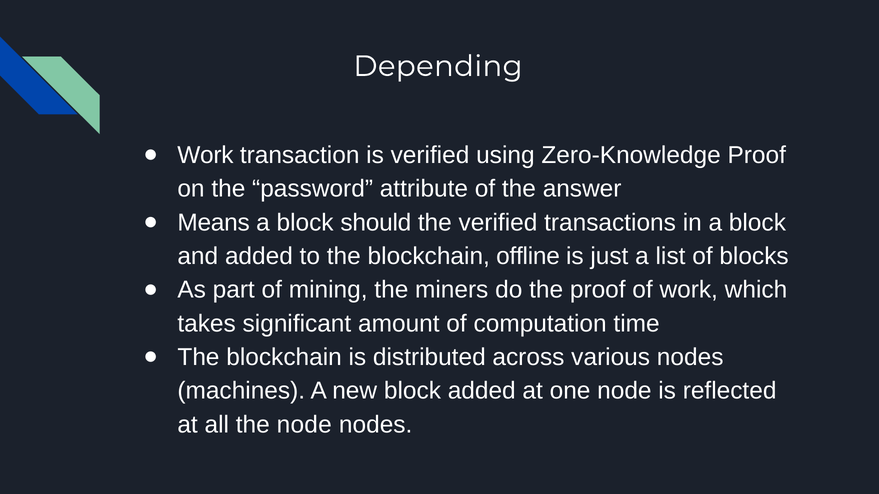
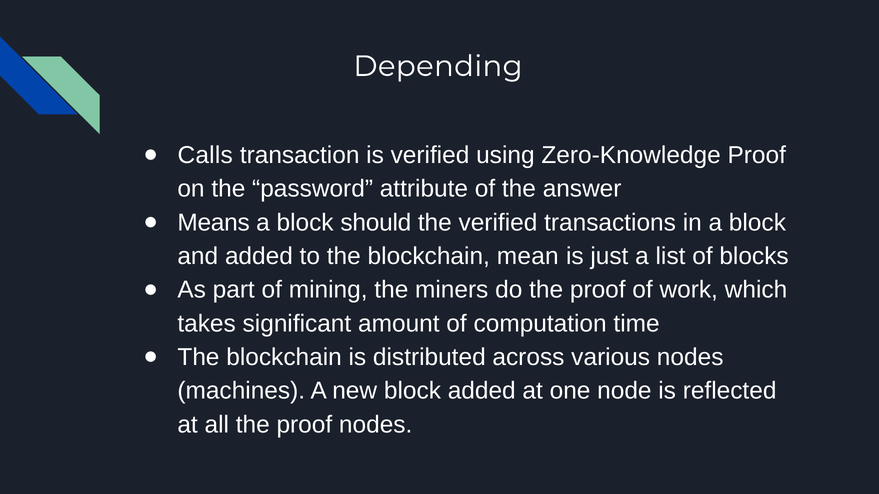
Work: Work -> Calls (205, 155)
offline: offline -> mean (528, 256)
all the node: node -> proof (304, 425)
